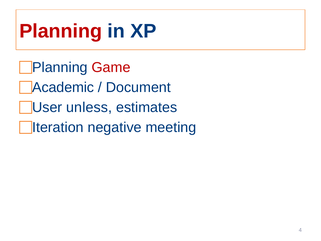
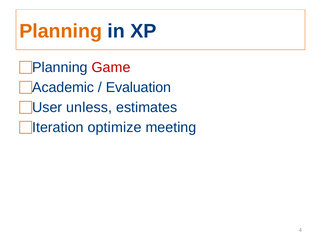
Planning colour: red -> orange (61, 31)
Document: Document -> Evaluation (138, 87)
negative: negative -> optimize (115, 127)
